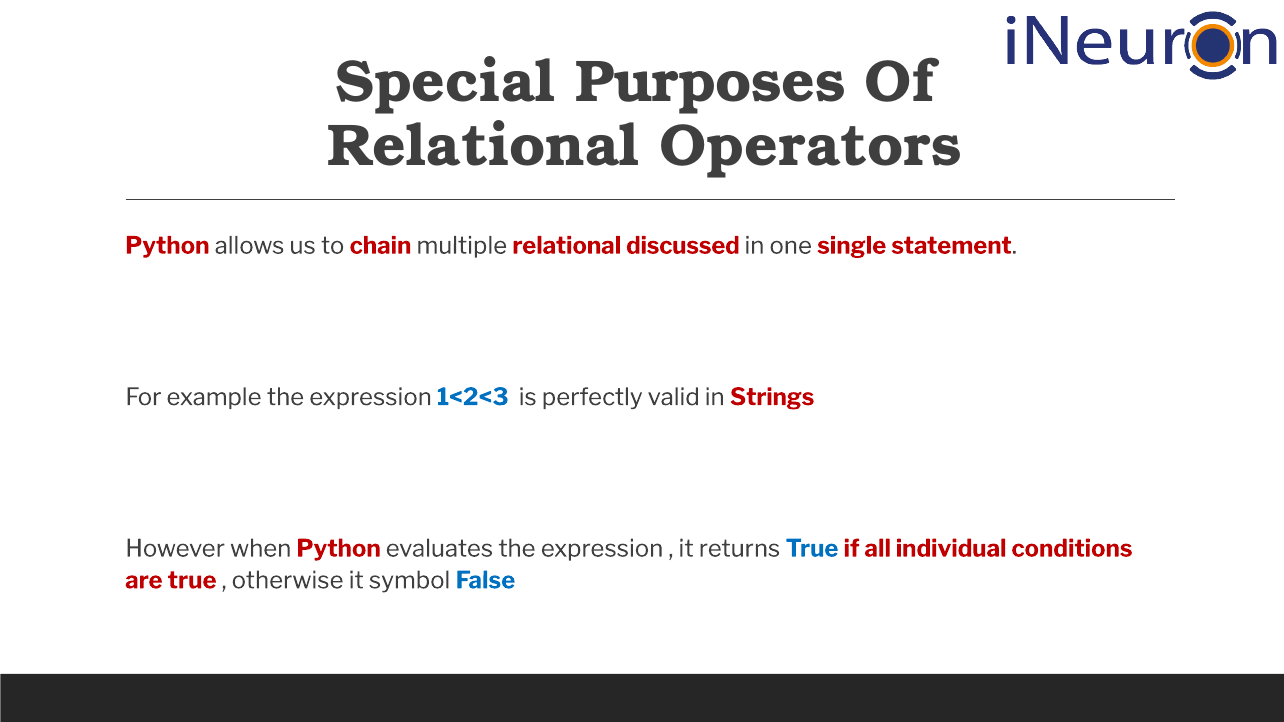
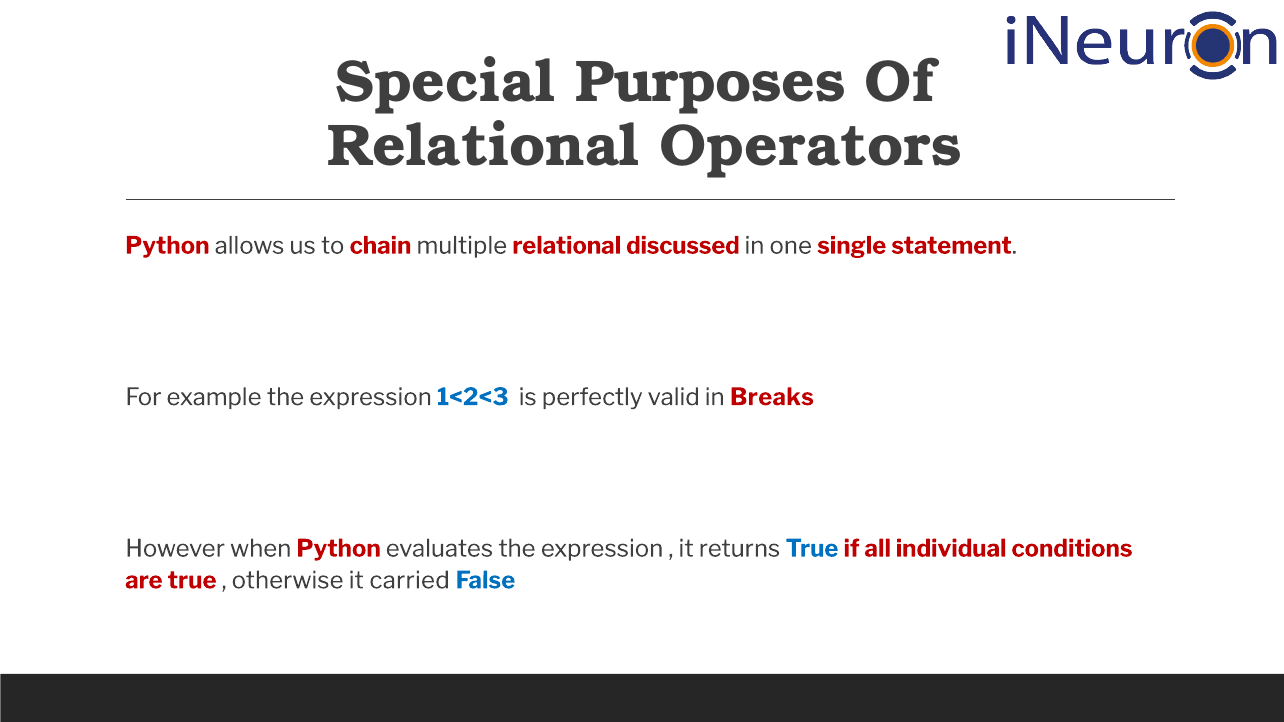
Strings: Strings -> Breaks (772, 397)
symbol: symbol -> carried (409, 581)
